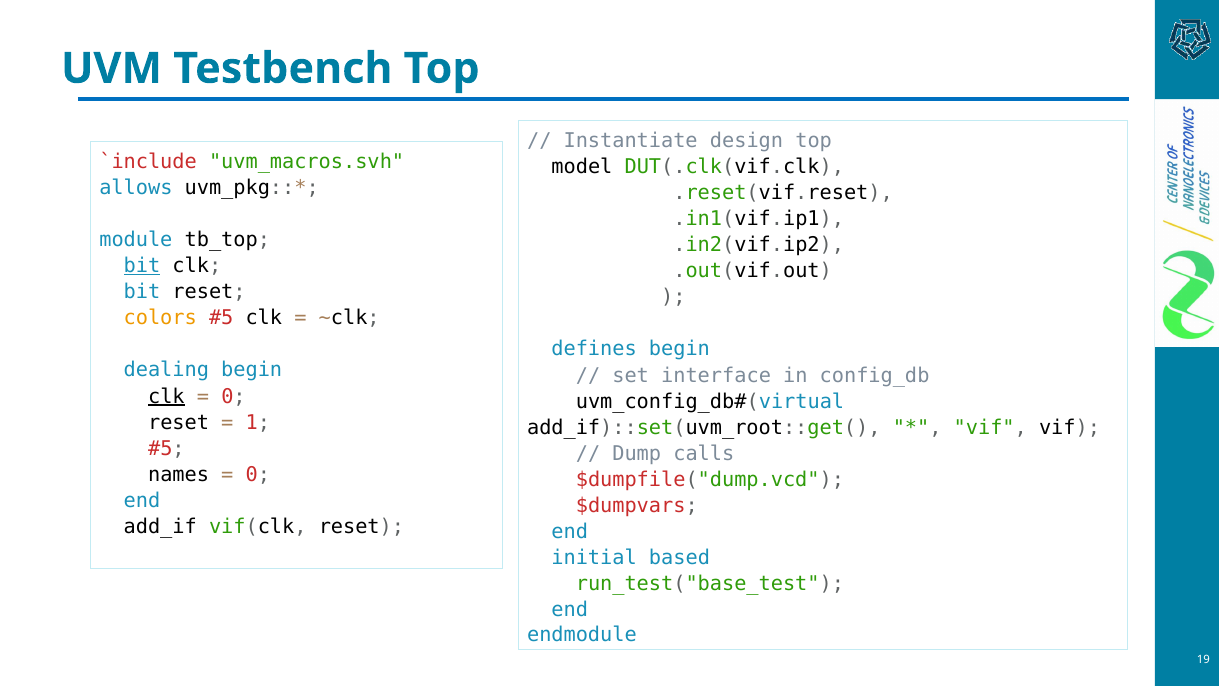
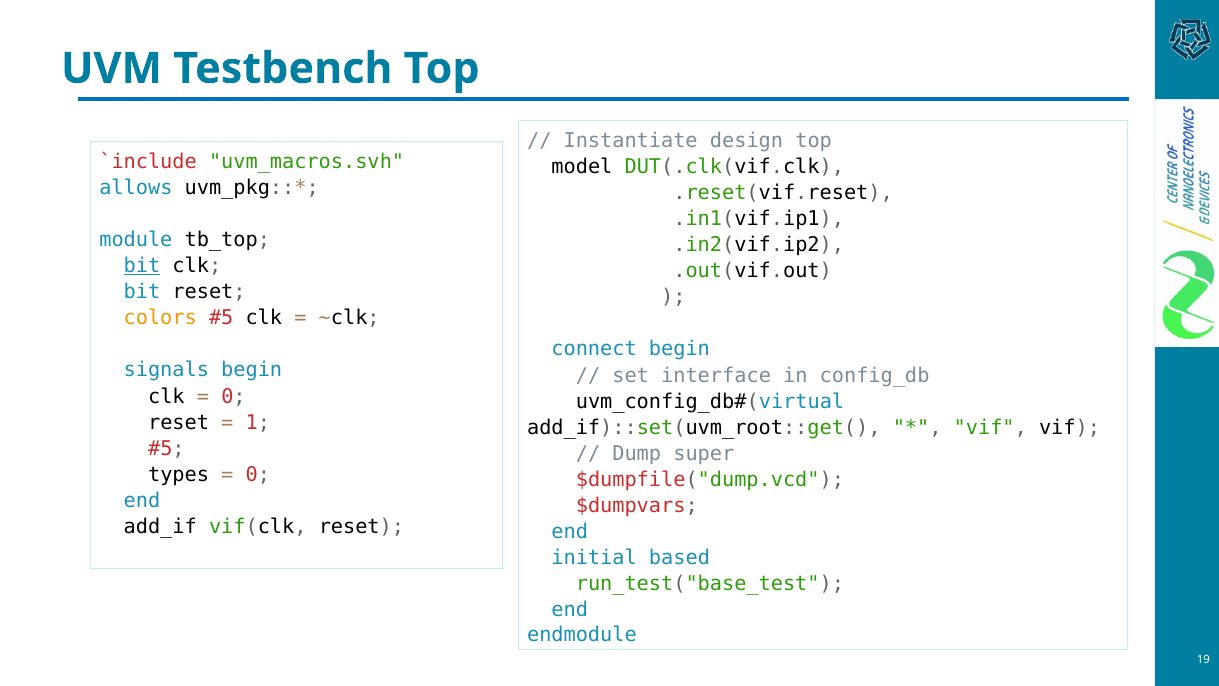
defines: defines -> connect (594, 349)
dealing: dealing -> signals (166, 370)
clk underline: present -> none (166, 396)
calls: calls -> super (704, 453)
names: names -> types (179, 474)
